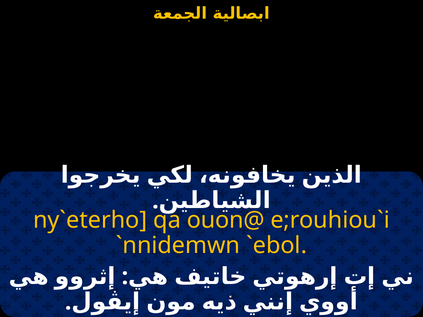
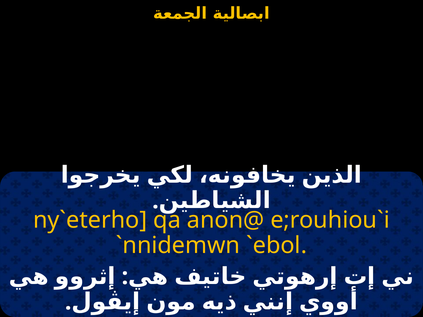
ouon@: ouon@ -> anon@ (226, 220)
